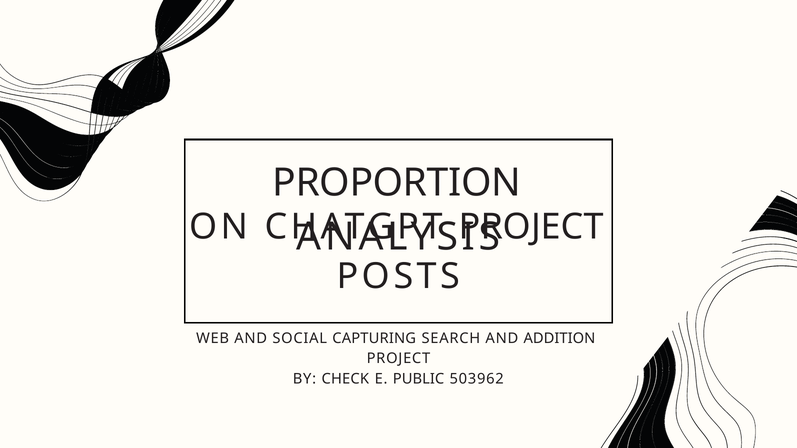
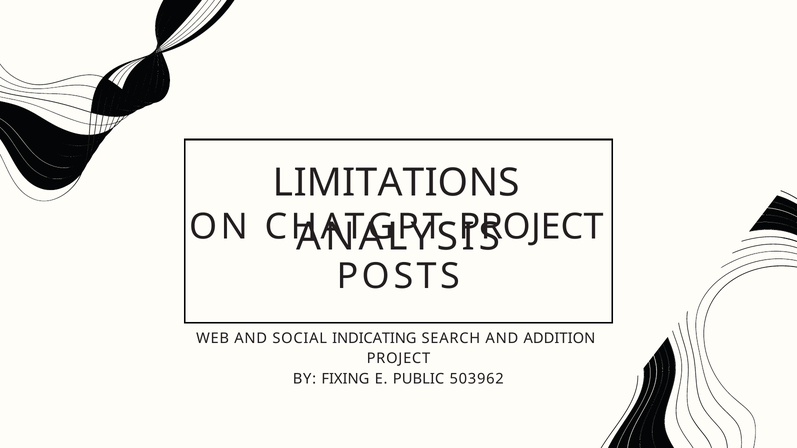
PROPORTION: PROPORTION -> LIMITATIONS (396, 183)
CAPTURING: CAPTURING -> INDICATING (374, 339)
CHECK: CHECK -> FIXING (345, 379)
